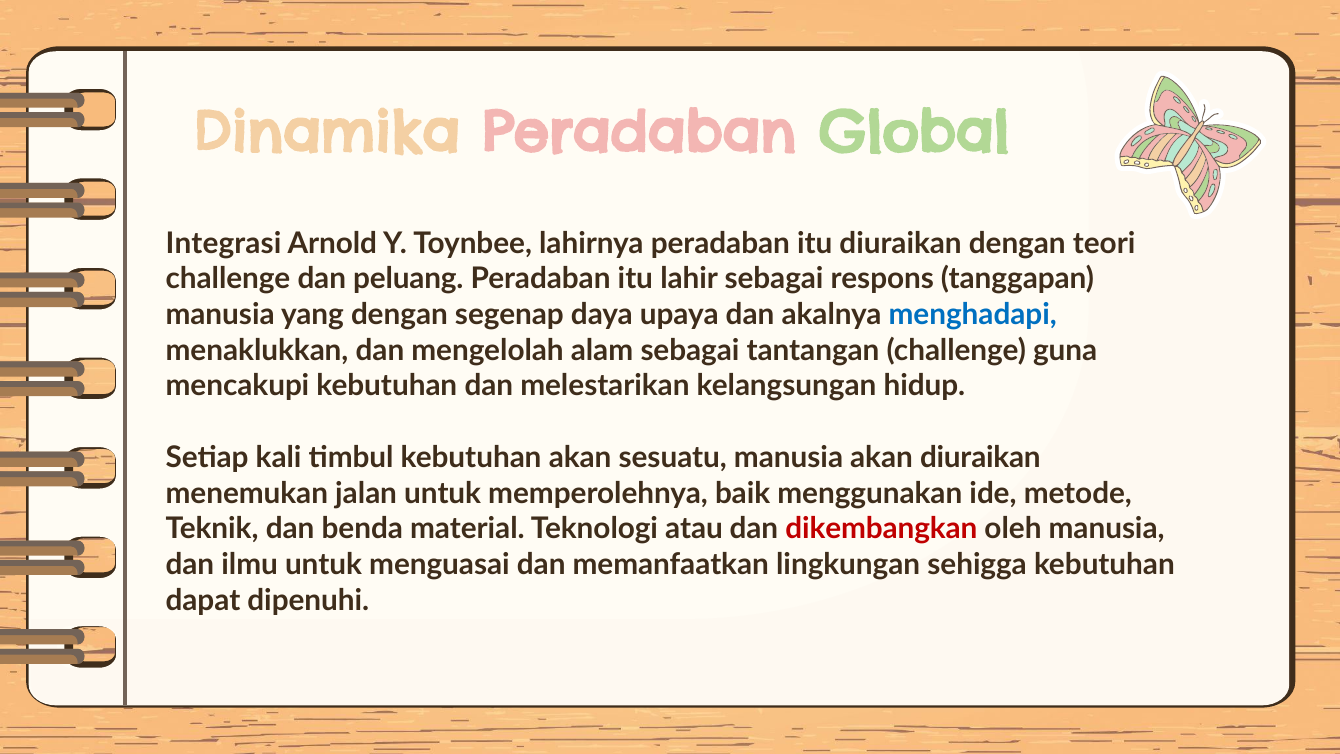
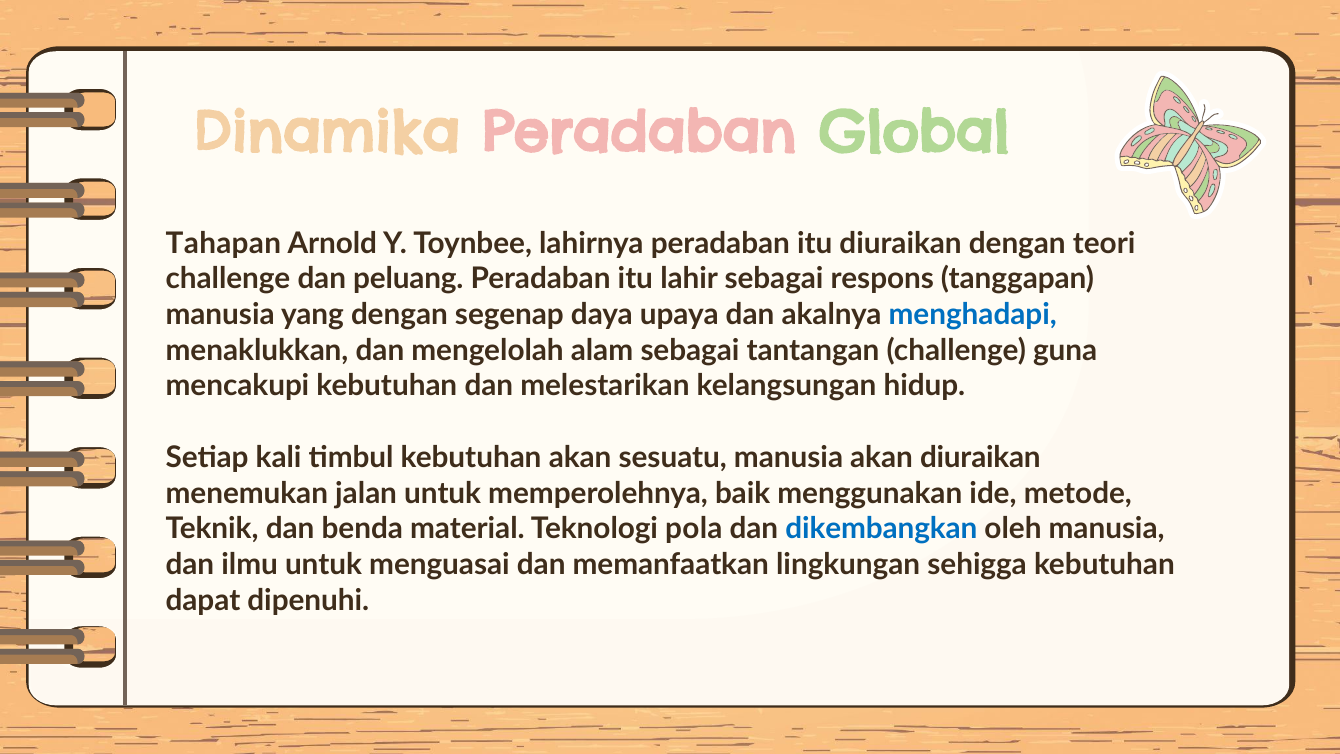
Integrasi: Integrasi -> Tahapan (223, 243)
atau: atau -> pola (694, 529)
dikembangkan colour: red -> blue (881, 529)
